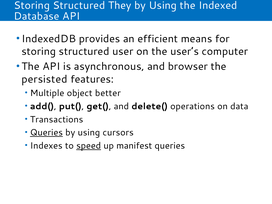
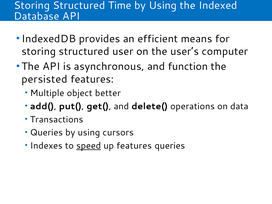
They: They -> Time (120, 5)
browser: browser -> function (188, 66)
Queries underline: present -> none (46, 133)
up manifest: manifest -> features (134, 146)
